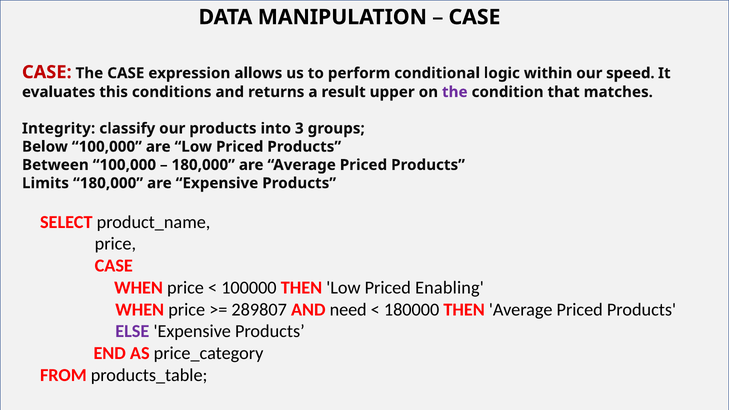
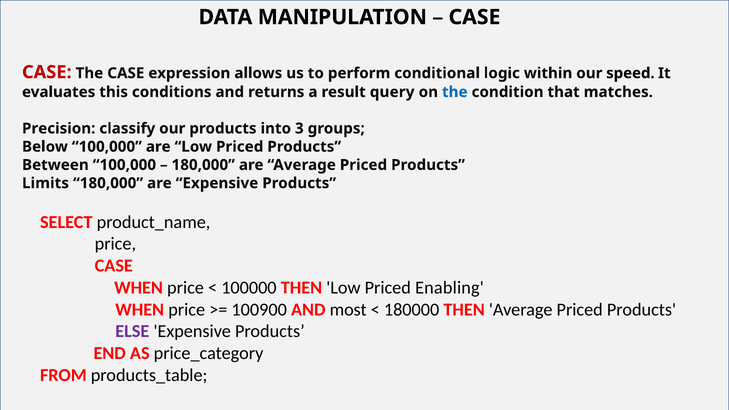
upper: upper -> query (392, 92)
the colour: purple -> blue (455, 92)
Integrity: Integrity -> Precision (59, 128)
289807: 289807 -> 100900 (259, 310)
need: need -> most (348, 310)
